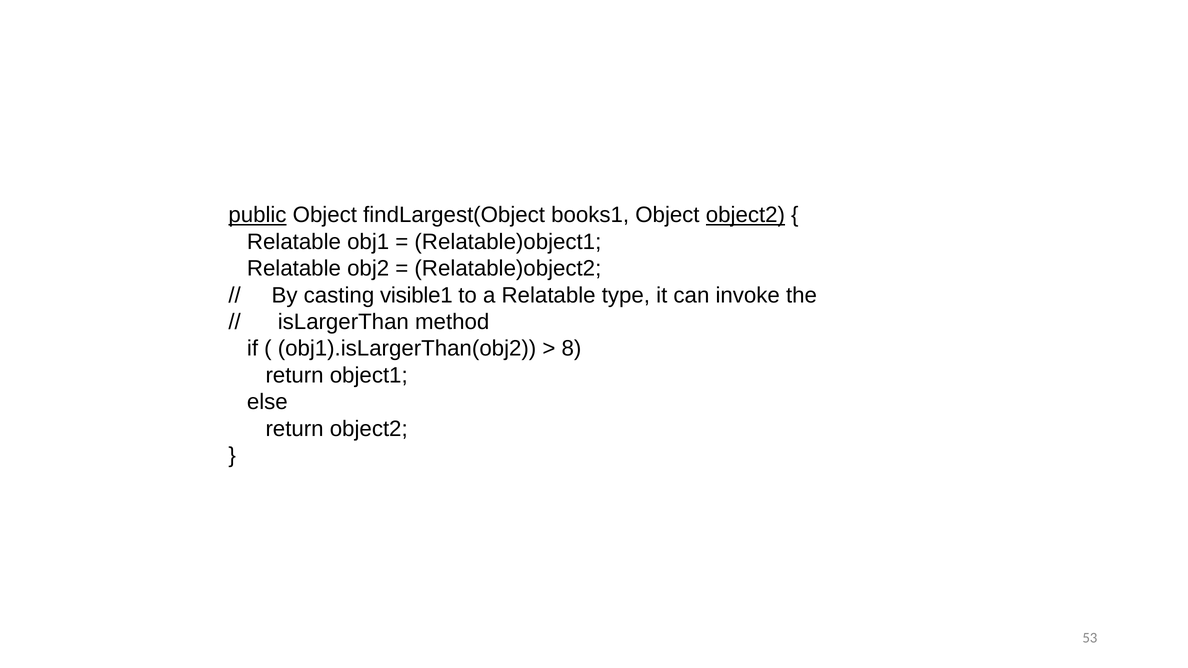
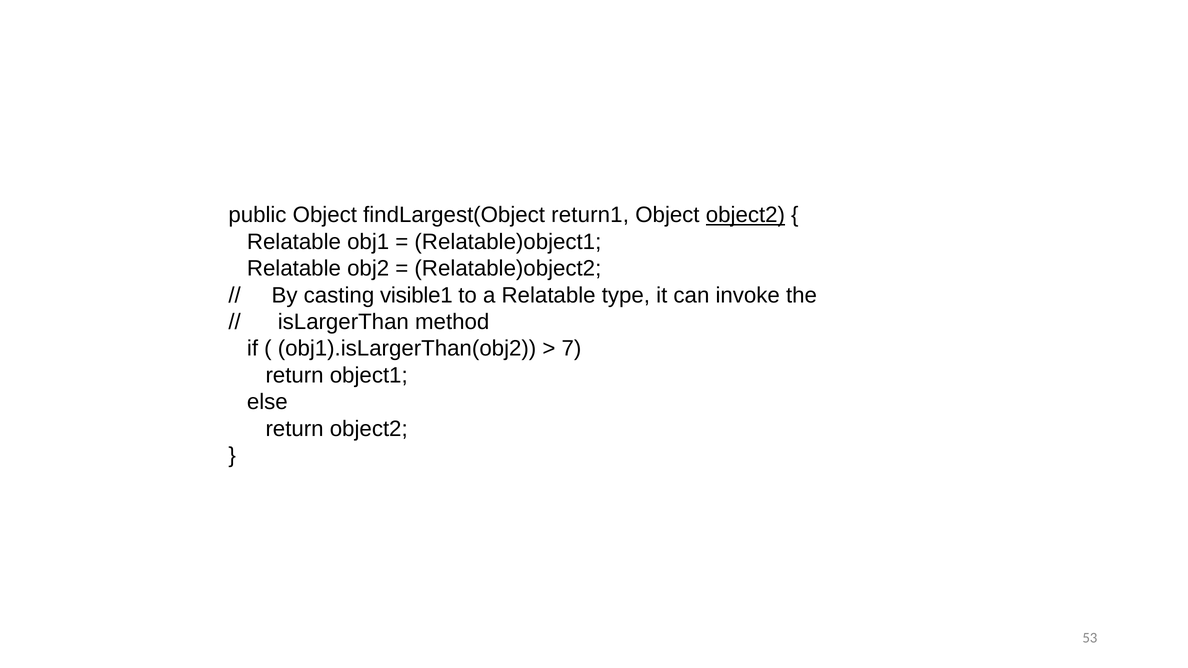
public underline: present -> none (257, 215)
books1: books1 -> return1 (590, 215)
8: 8 -> 7 (571, 349)
